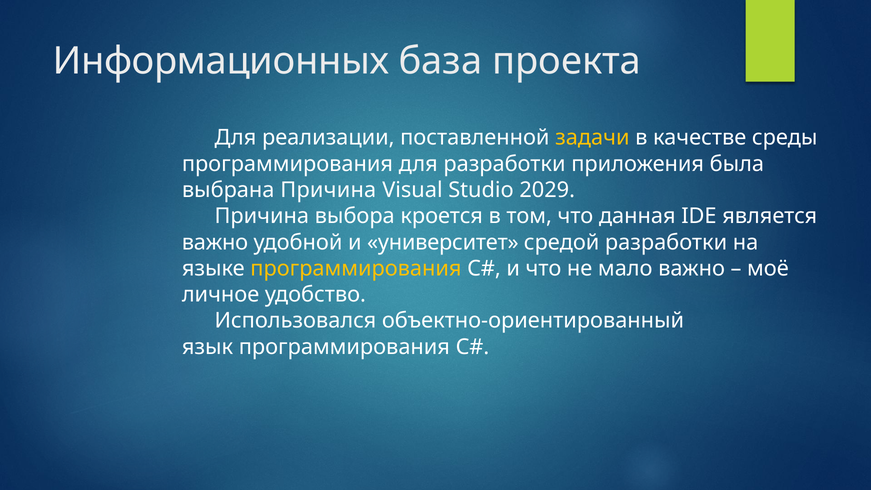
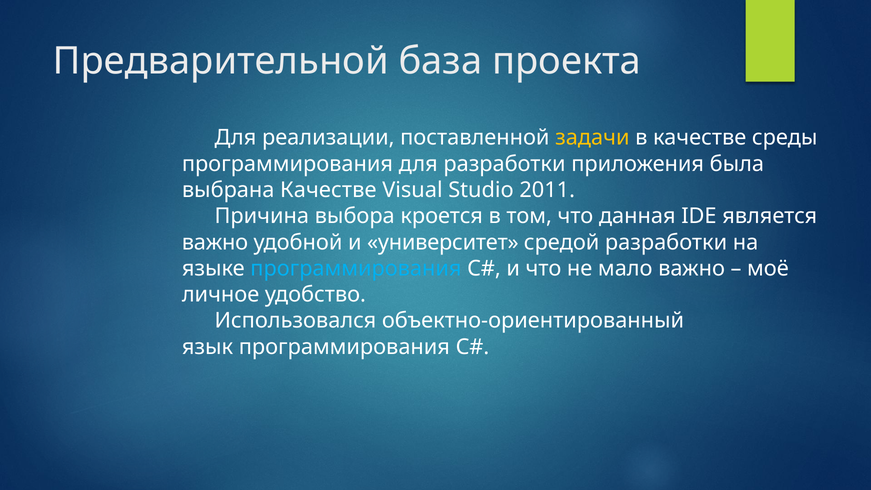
Информационных: Информационных -> Предварительной (221, 61)
выбрана Причина: Причина -> Качестве (328, 190)
2029: 2029 -> 2011 (547, 190)
программирования colour: yellow -> light blue (356, 268)
